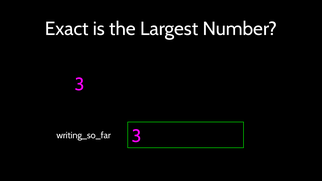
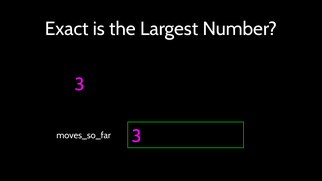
writing_so_far: writing_so_far -> moves_so_far (84, 136)
